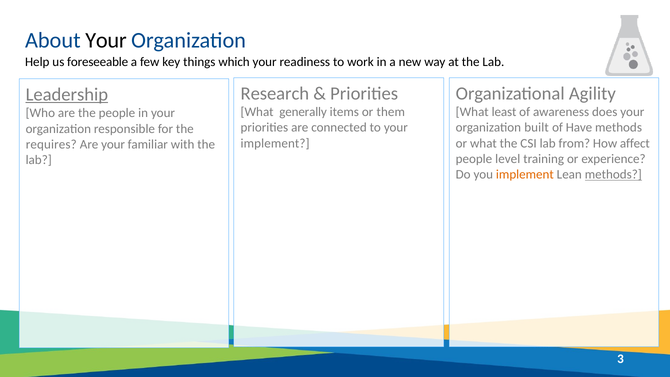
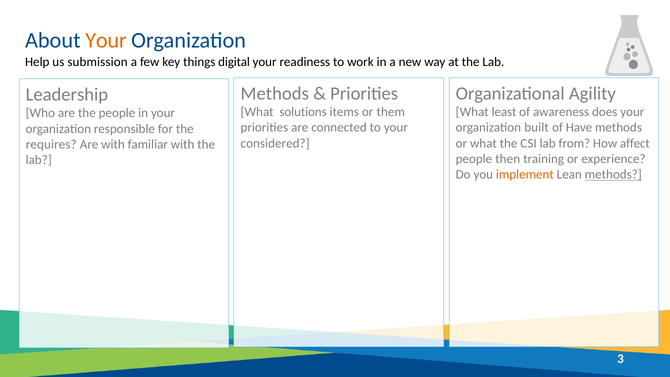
Your colour: black -> orange (106, 41)
foreseeable: foreseeable -> submission (97, 62)
which: which -> digital (234, 62)
Research: Research -> Methods (275, 93)
Leadership underline: present -> none (67, 95)
generally: generally -> solutions (303, 112)
implement: implement -> considered (275, 143)
Are your: your -> with (113, 144)
level: level -> then (508, 159)
